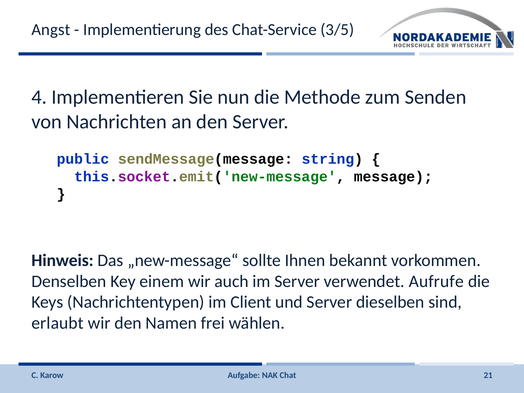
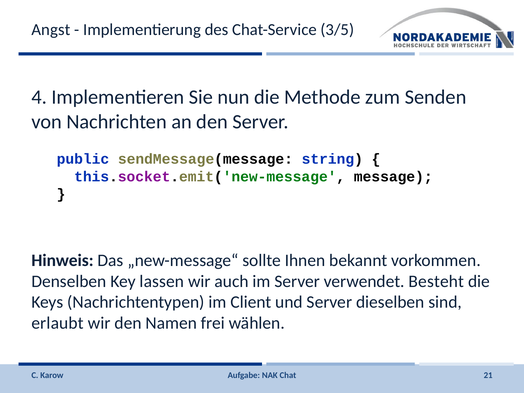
einem: einem -> lassen (162, 281)
Aufrufe: Aufrufe -> Besteht (436, 281)
